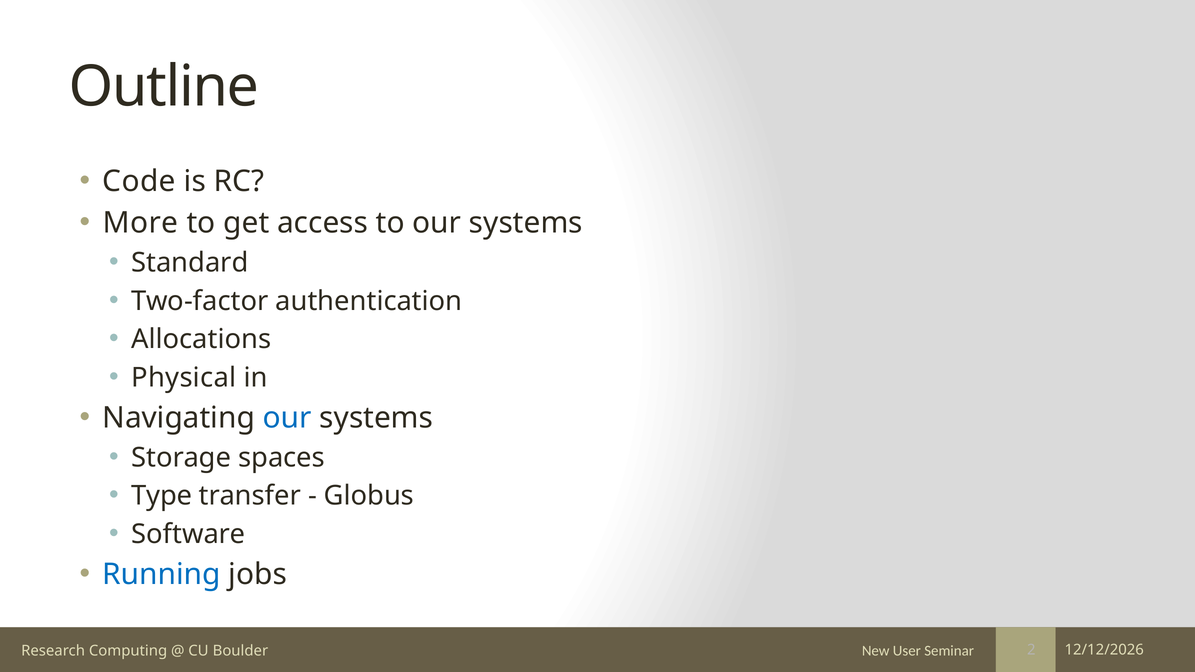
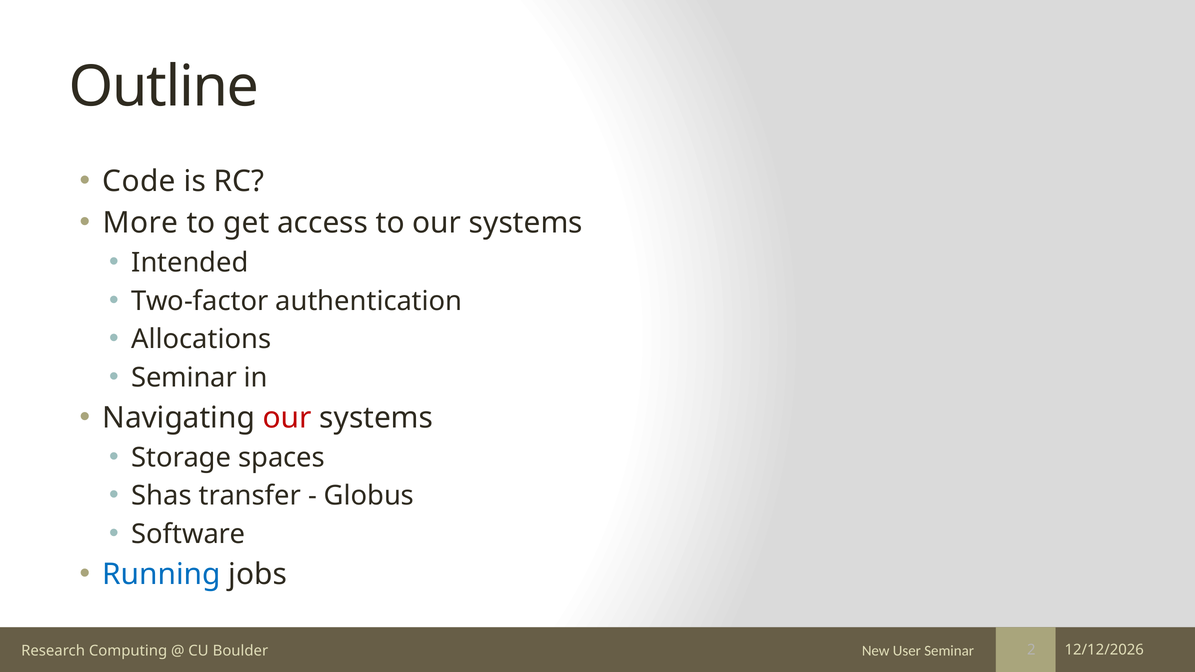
Standard: Standard -> Intended (190, 263)
Physical: Physical -> Seminar (184, 378)
our colour: blue -> red (287, 418)
Type: Type -> Shas (162, 496)
